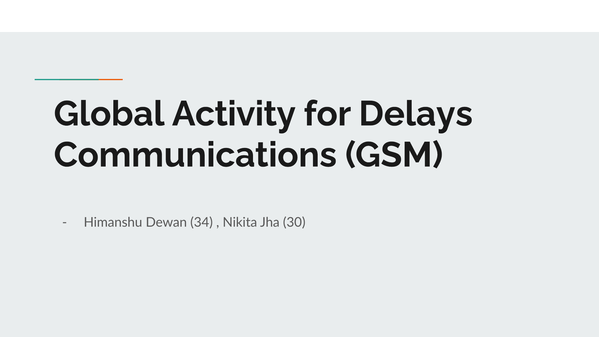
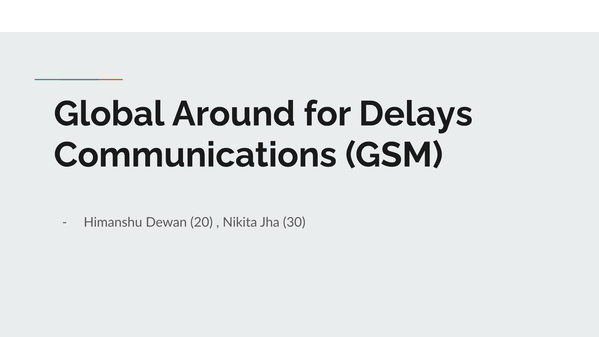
Activity: Activity -> Around (234, 114)
34: 34 -> 20 (202, 223)
